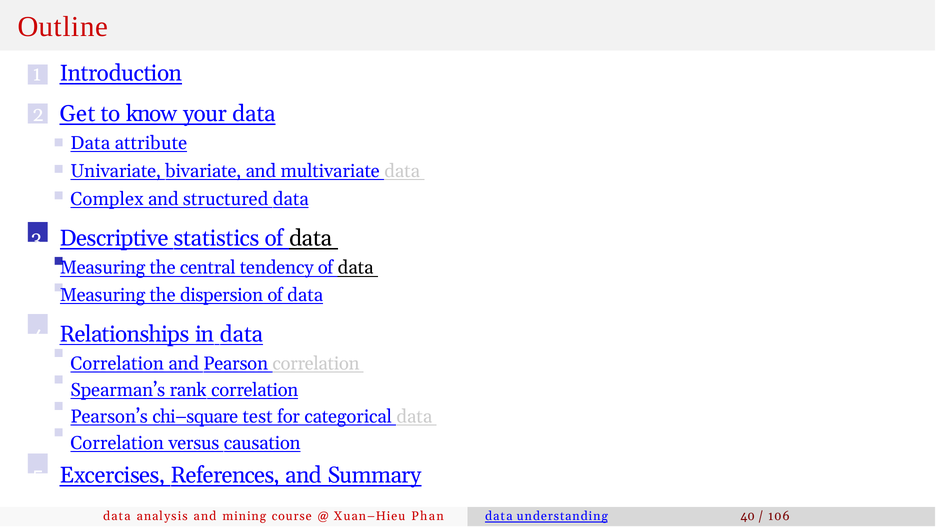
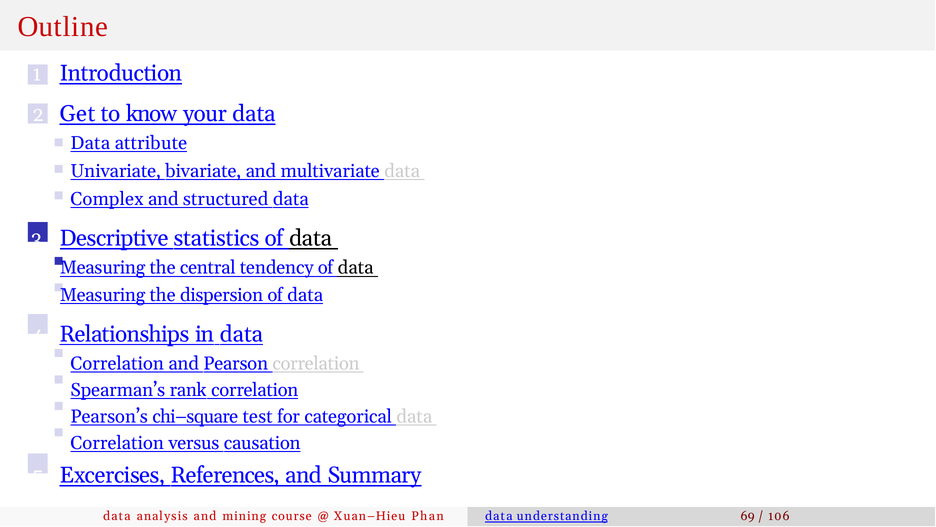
40: 40 -> 69 (748, 516)
